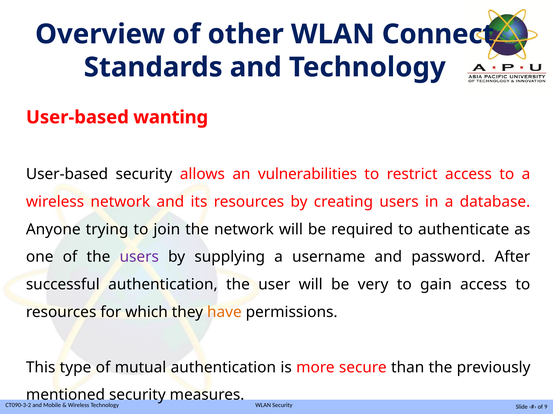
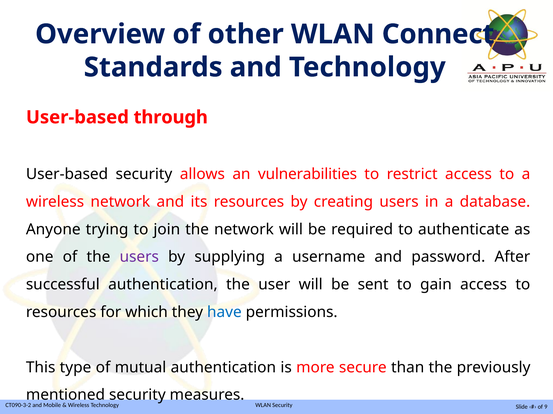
wanting: wanting -> through (171, 117)
very: very -> sent (373, 285)
have colour: orange -> blue (224, 313)
